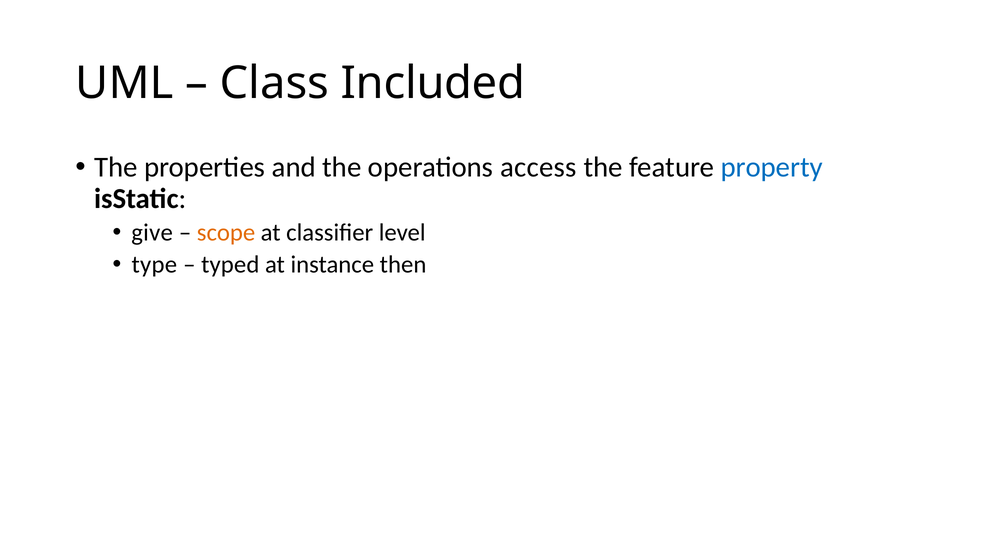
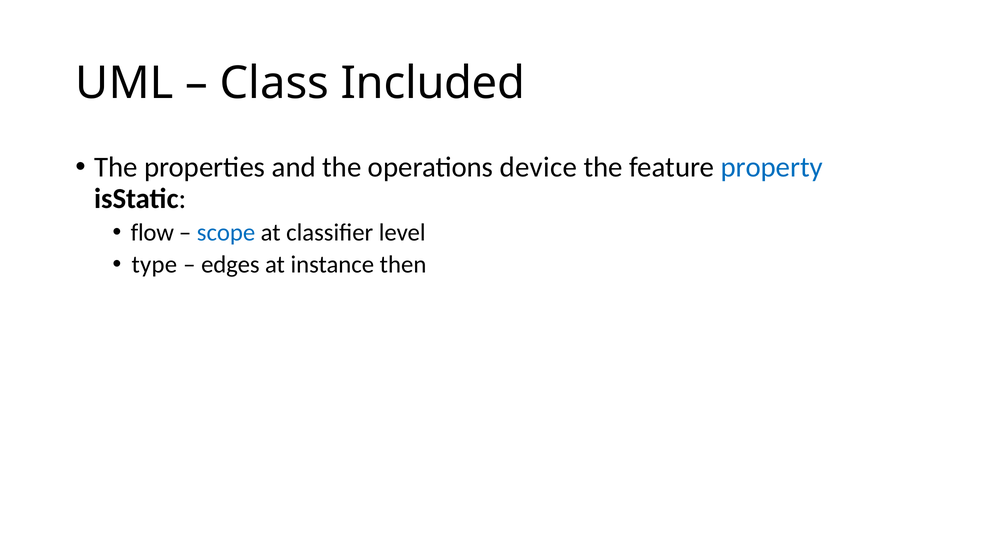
access: access -> device (538, 167)
give: give -> flow (152, 233)
scope colour: orange -> blue (226, 233)
typed: typed -> edges (230, 264)
